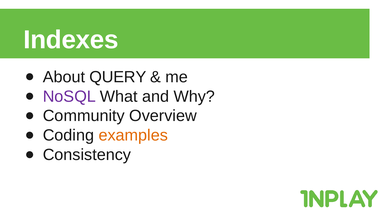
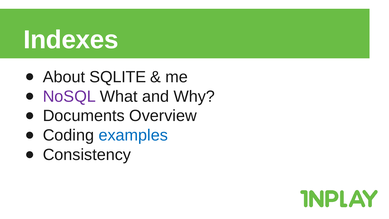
QUERY: QUERY -> SQLITE (118, 77)
Community: Community -> Documents (84, 116)
examples colour: orange -> blue (133, 135)
